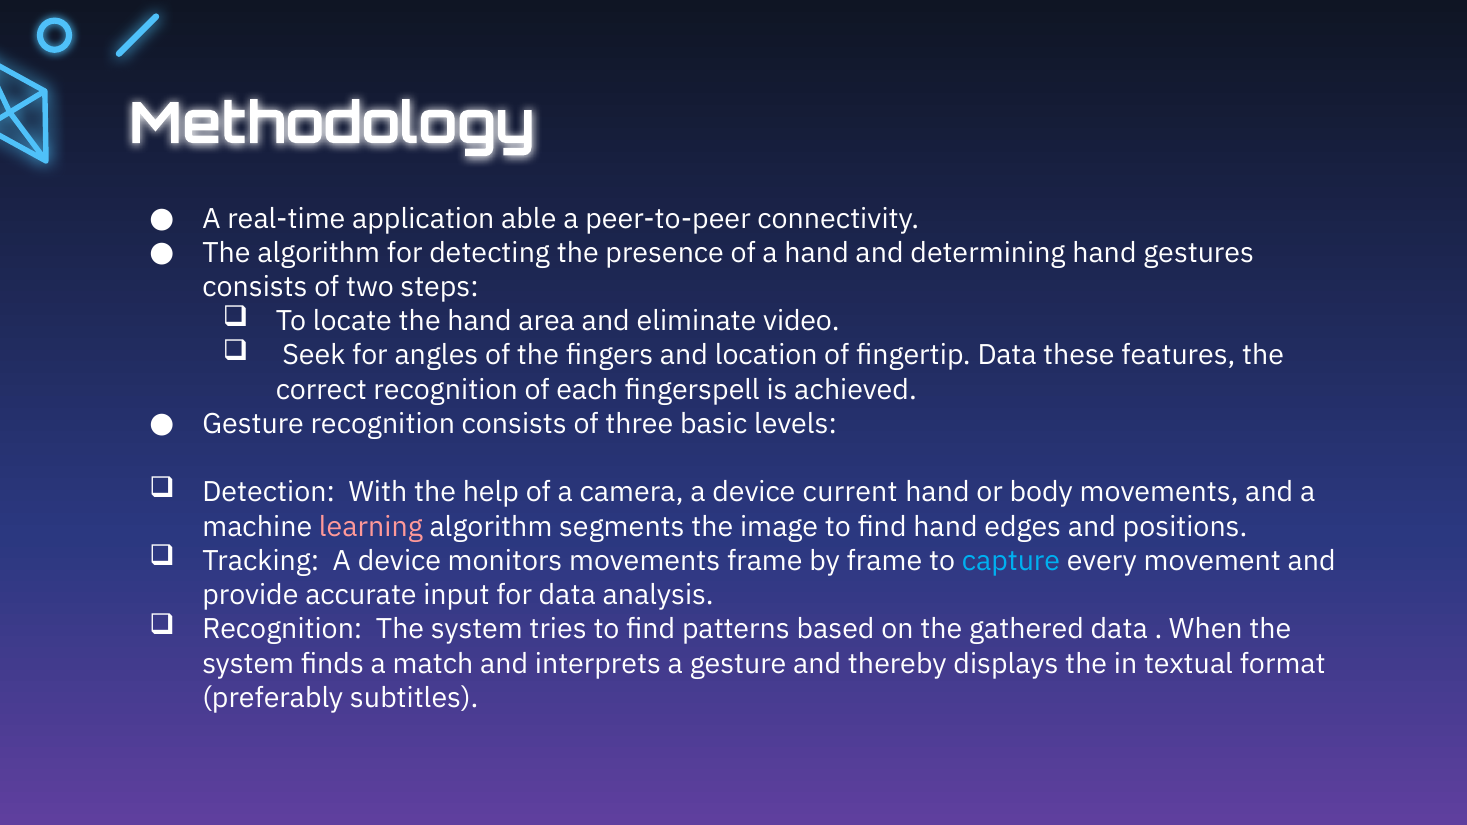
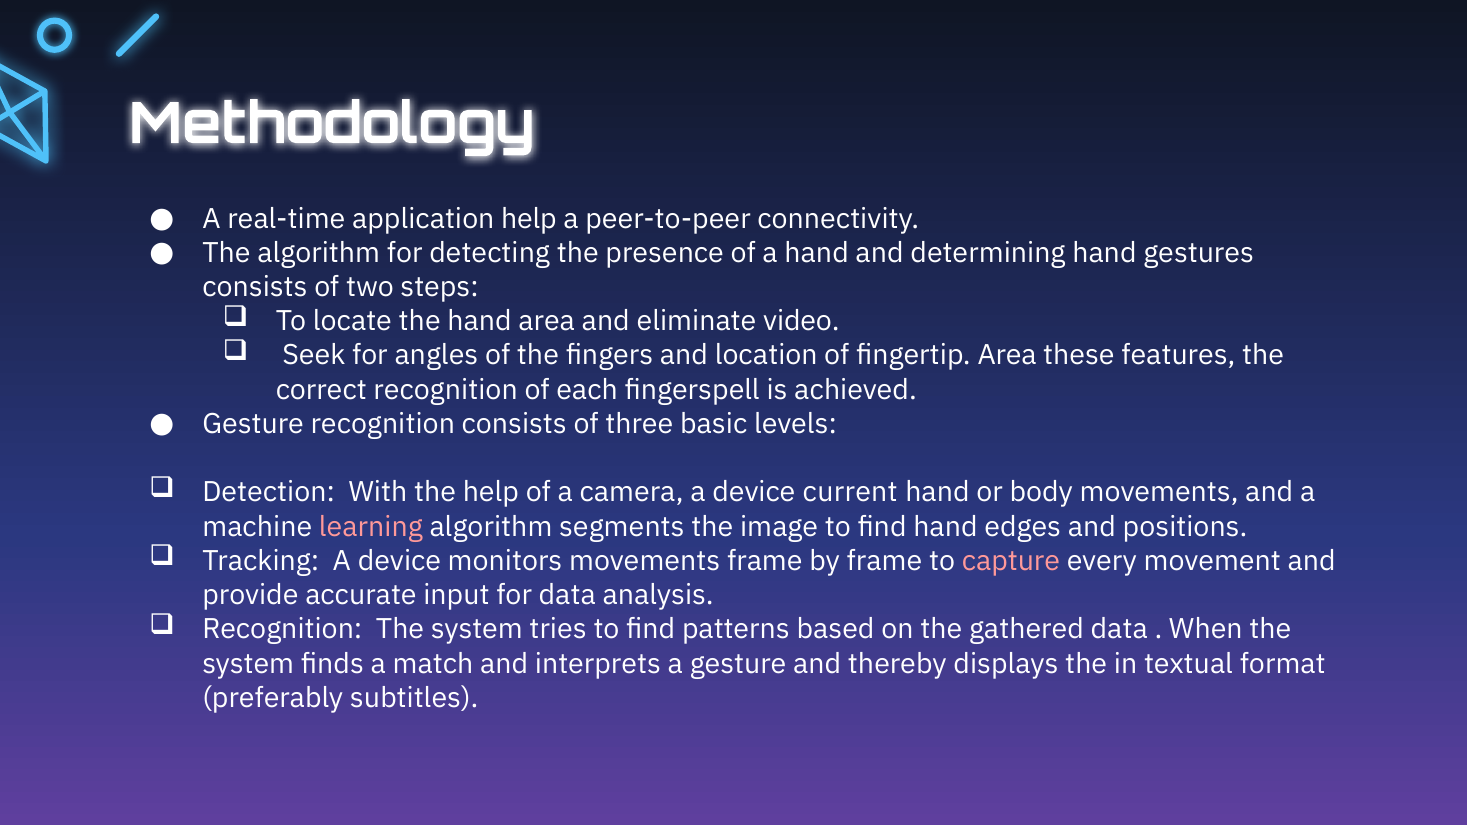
application able: able -> help (529, 219)
fingertip Data: Data -> Area (1007, 356)
capture colour: light blue -> pink (1011, 561)
